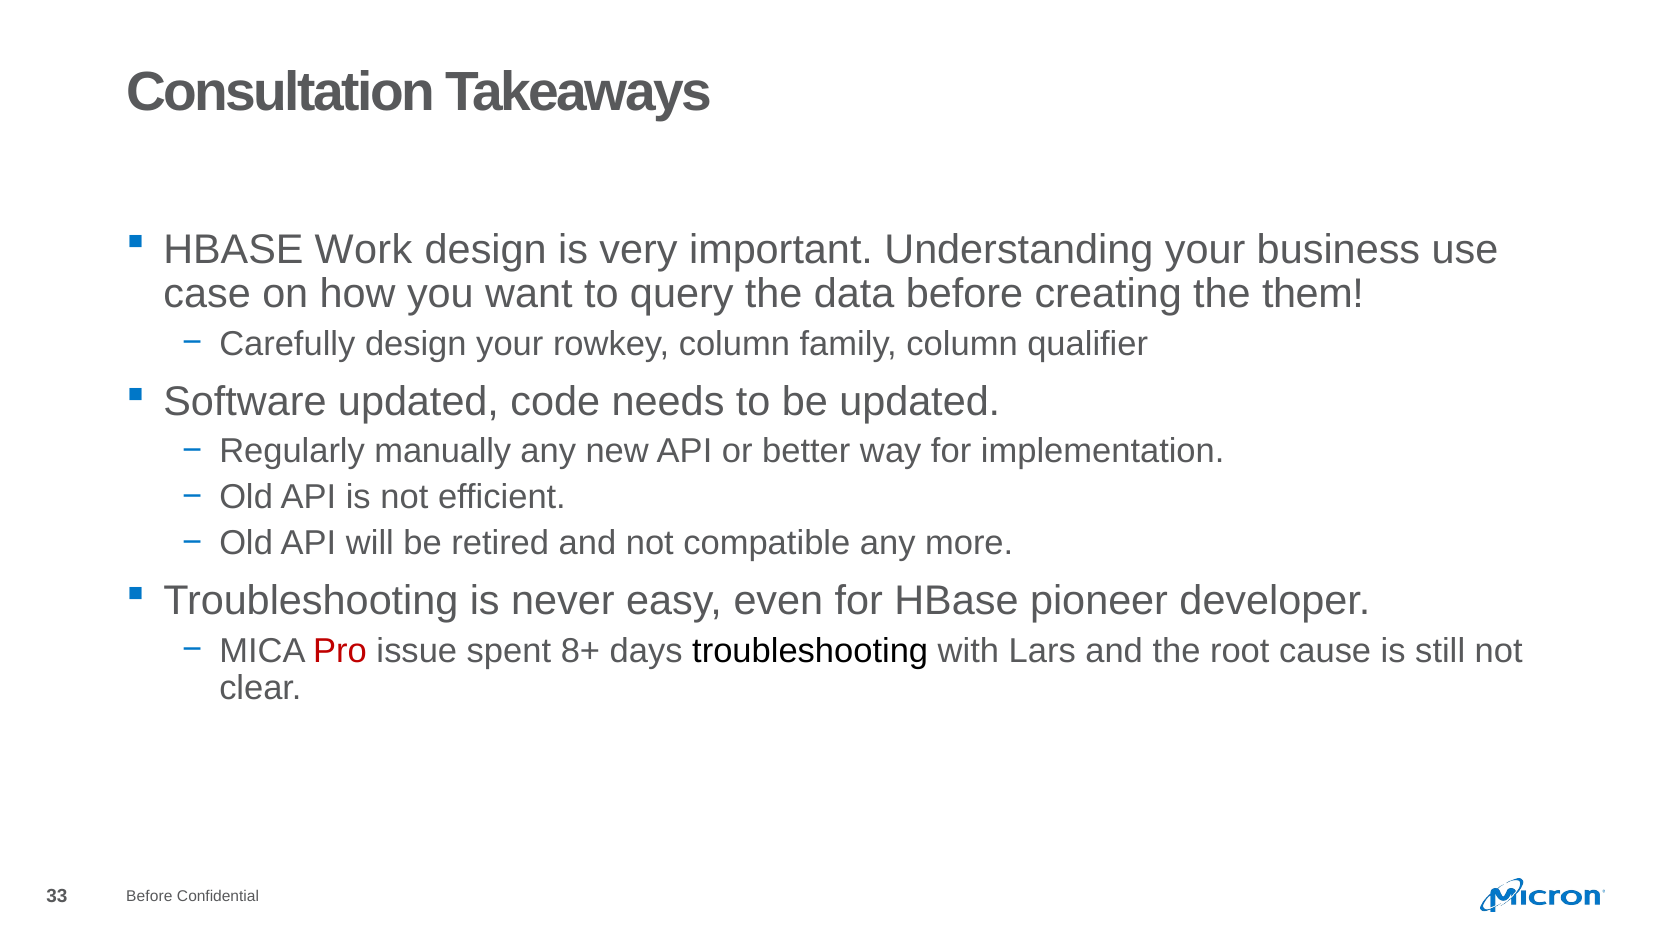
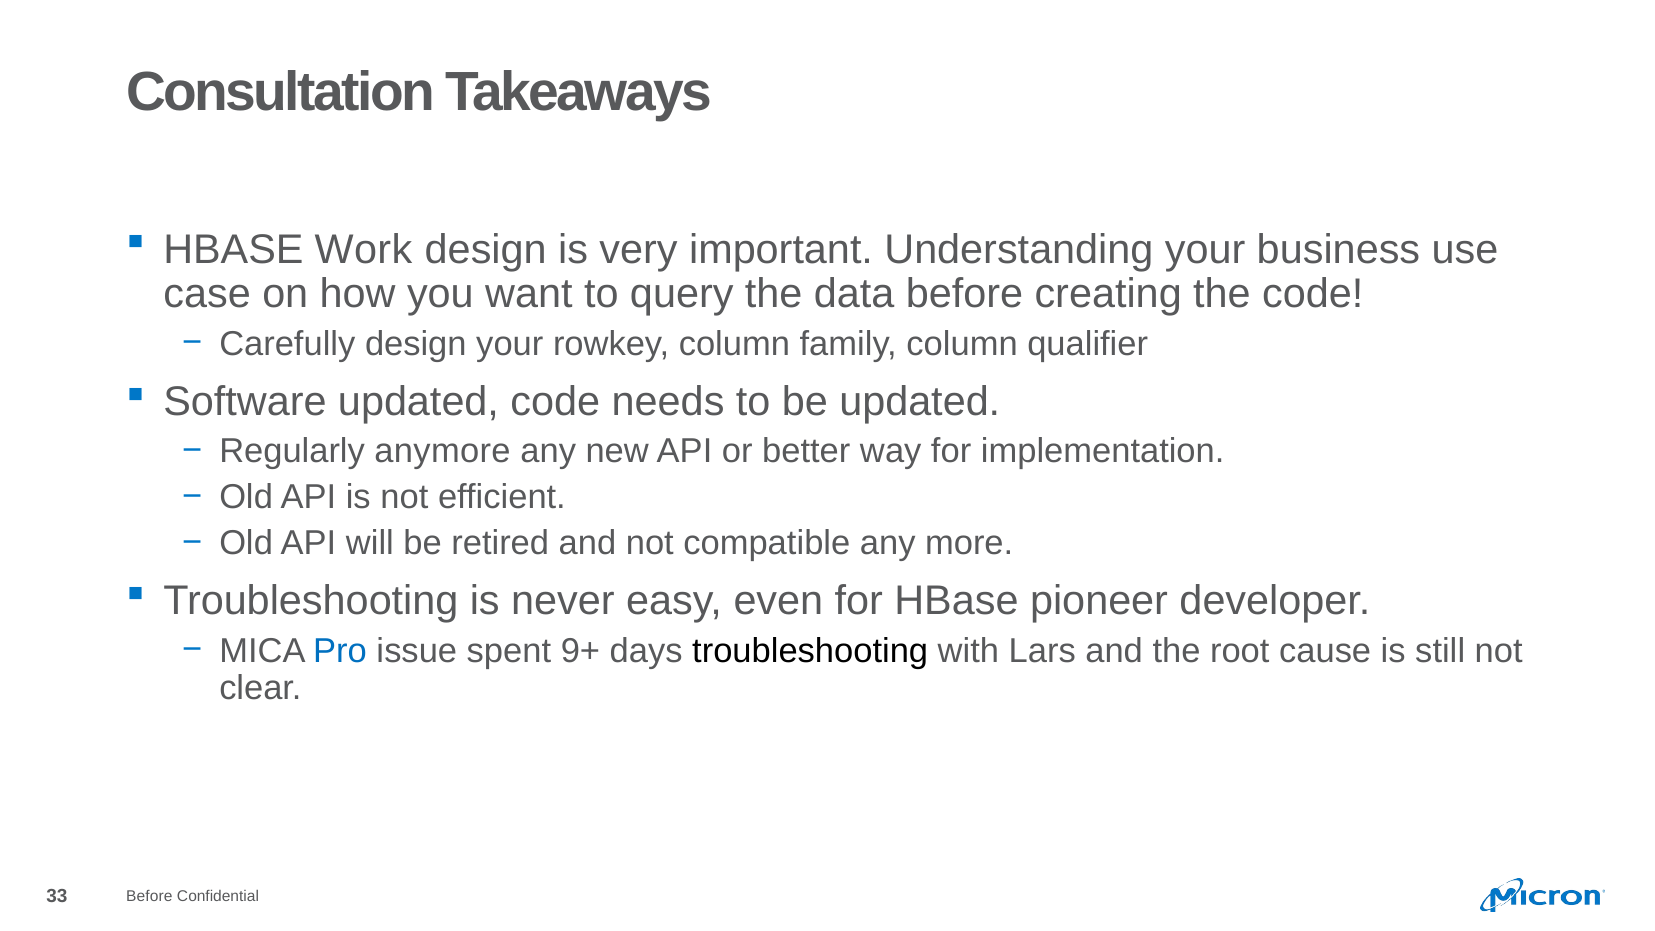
the them: them -> code (1313, 294)
manually: manually -> anymore (443, 451)
Pro colour: red -> blue (340, 651)
8+: 8+ -> 9+ (580, 651)
